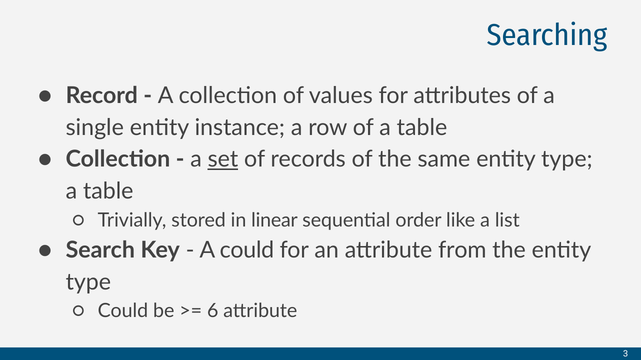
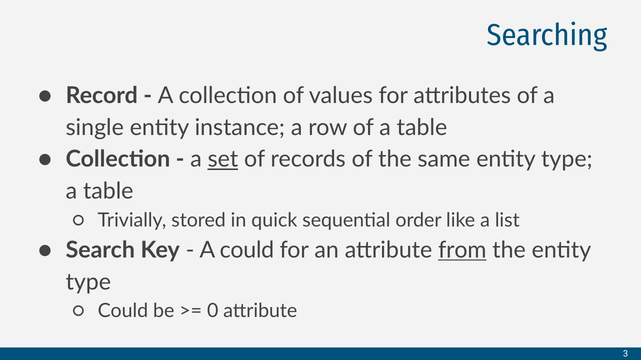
linear: linear -> quick (274, 220)
from underline: none -> present (462, 250)
6: 6 -> 0 (213, 311)
